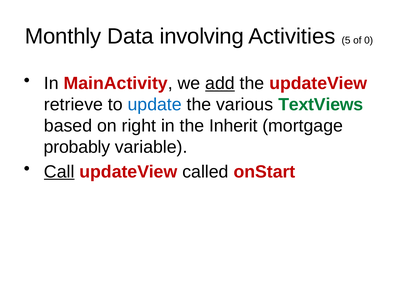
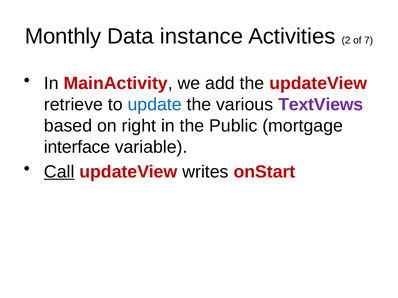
involving: involving -> instance (202, 36)
5: 5 -> 2 (346, 40)
0: 0 -> 7 (369, 40)
add underline: present -> none (220, 83)
TextViews colour: green -> purple (321, 105)
Inherit: Inherit -> Public (233, 126)
probably: probably -> interface (77, 147)
called: called -> writes (205, 172)
